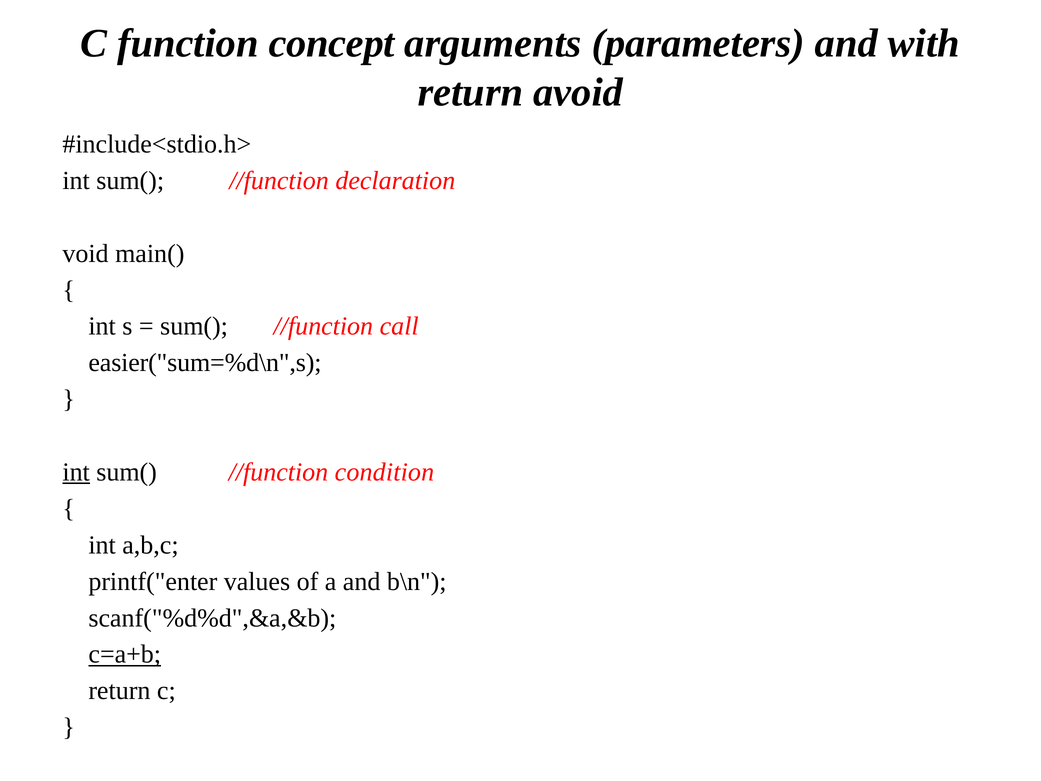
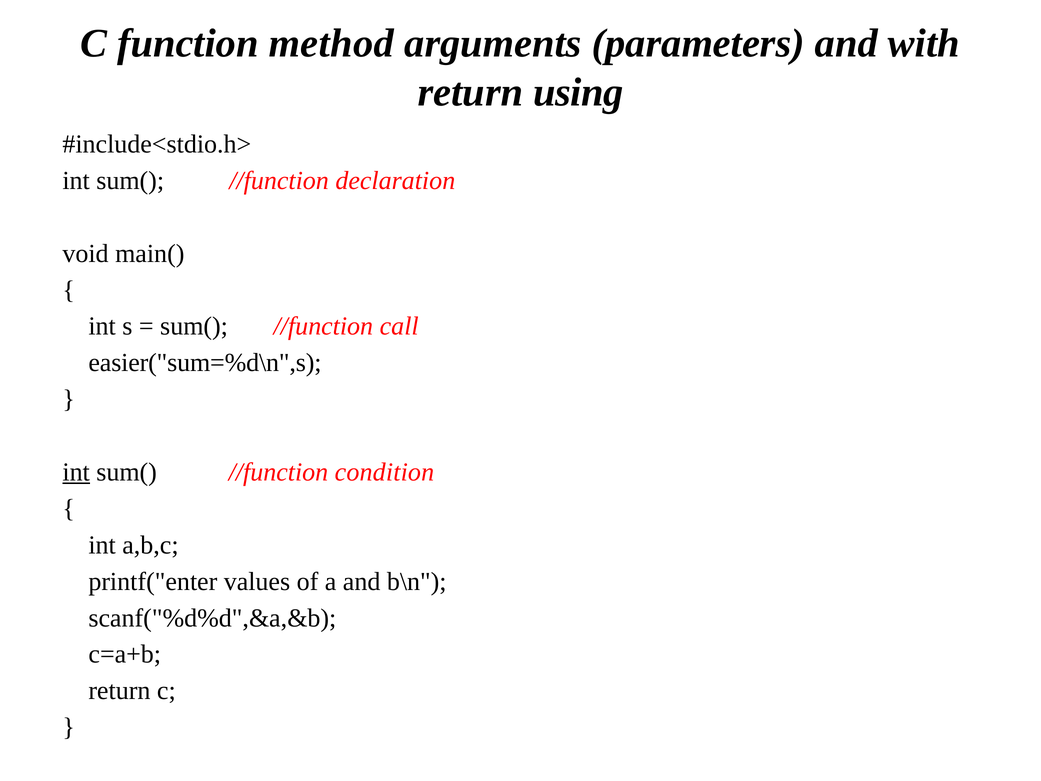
concept: concept -> method (331, 44)
avoid: avoid -> using (578, 92)
c=a+b underline: present -> none (125, 654)
